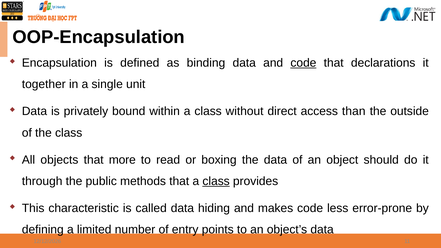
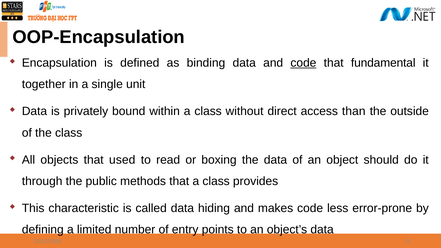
declarations: declarations -> fundamental (383, 63)
more: more -> used (122, 160)
class underline: present -> none (216, 181)
